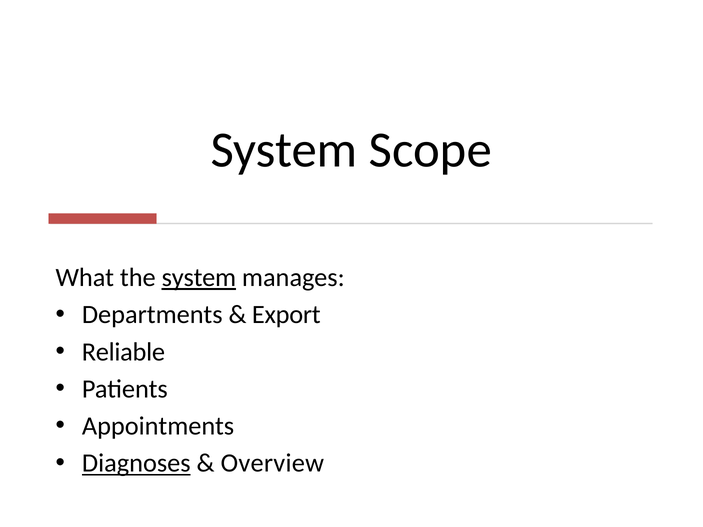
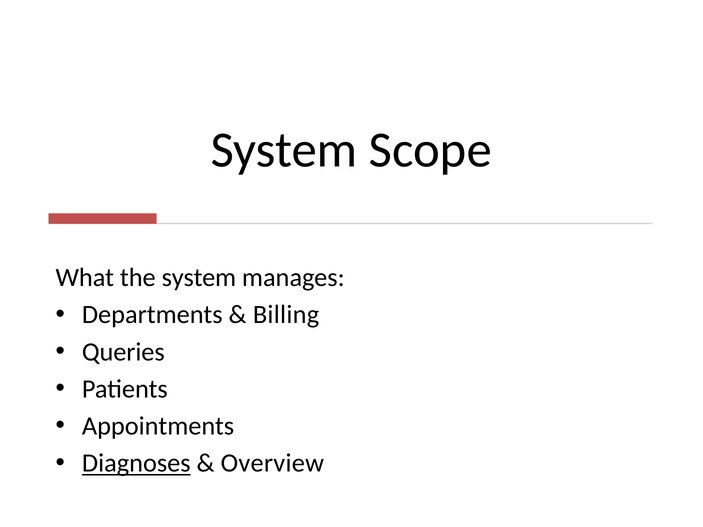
system underline: present -> none (199, 278)
Export: Export -> Billing (286, 315)
Reliable: Reliable -> Queries (123, 352)
